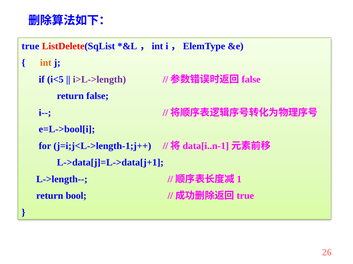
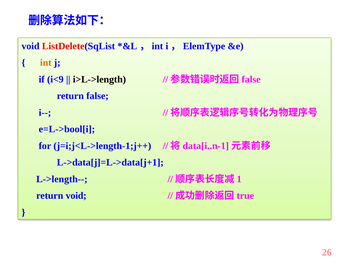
true: true -> void (30, 46)
i<5: i<5 -> i<9 (55, 80)
i>L->length colour: purple -> black (99, 80)
return bool: bool -> void (76, 196)
